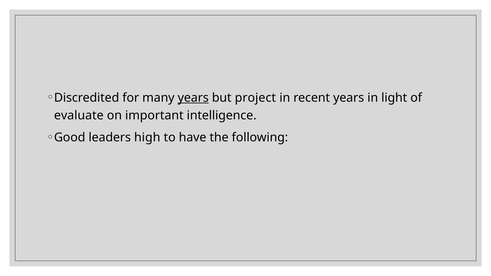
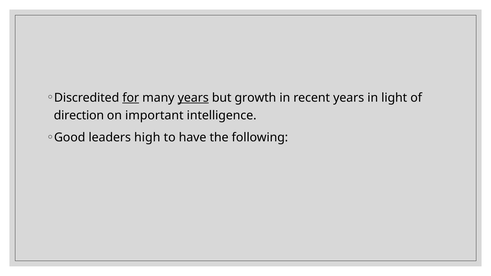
for underline: none -> present (131, 98)
project: project -> growth (255, 98)
evaluate: evaluate -> direction (79, 115)
